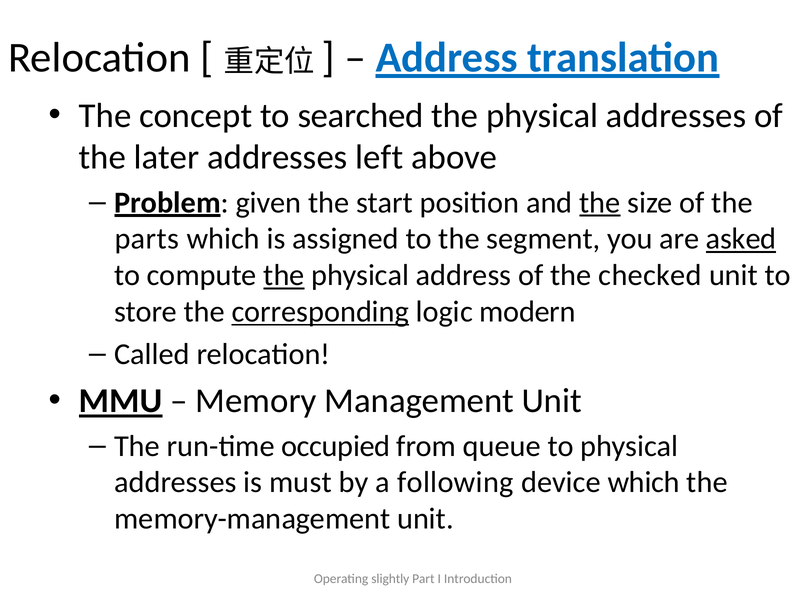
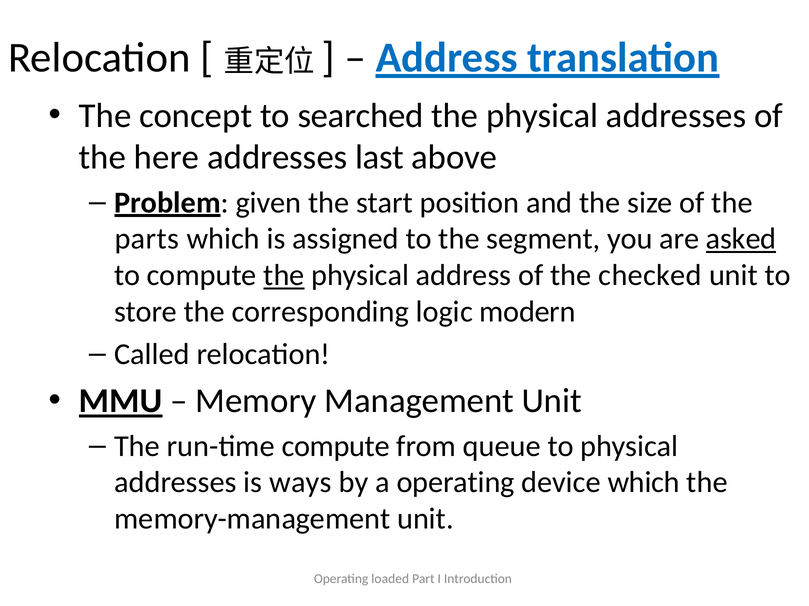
later: later -> here (167, 158)
left: left -> last (380, 158)
the underline: present -> none (600, 203)
corresponding underline: present -> none (320, 312)
run-time occupied: occupied -> compute (336, 447)
must: must -> ways (300, 483)
a following: following -> operating (456, 483)
slightly: slightly -> loaded (390, 579)
